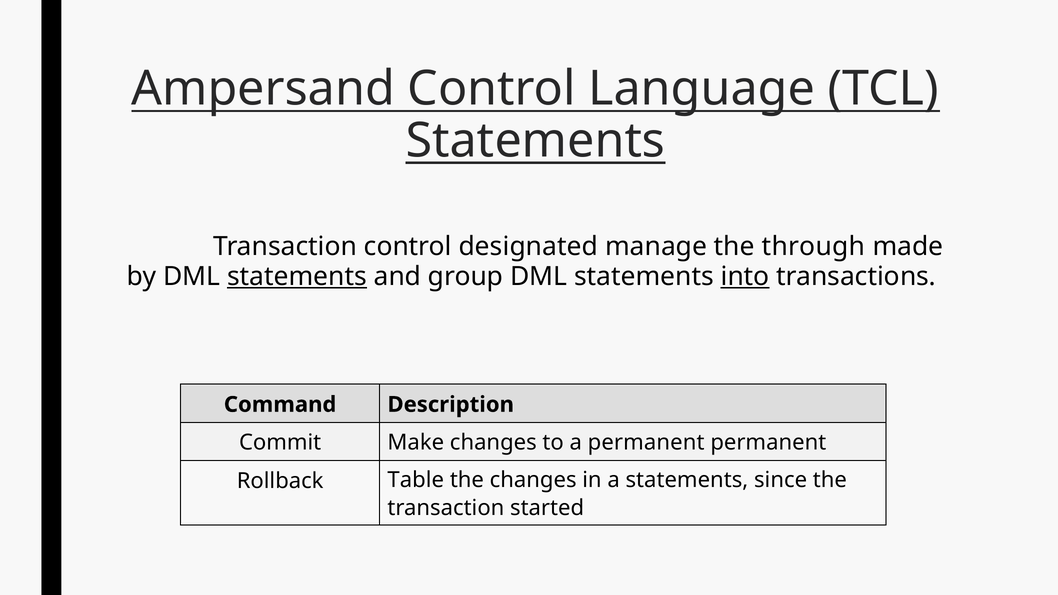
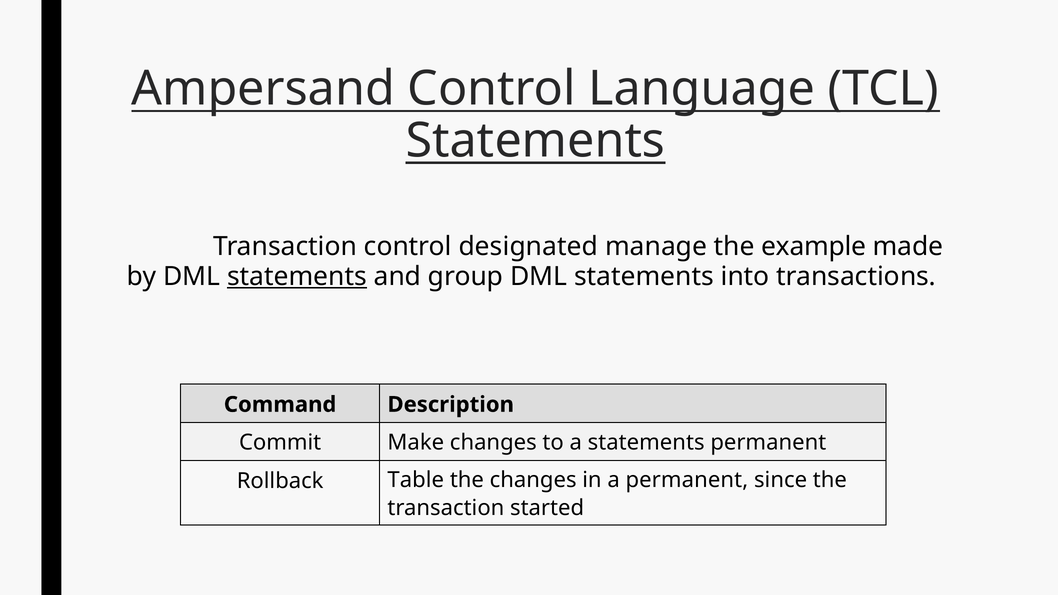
through: through -> example (814, 247)
into underline: present -> none (745, 276)
a permanent: permanent -> statements (646, 443)
a statements: statements -> permanent (687, 480)
